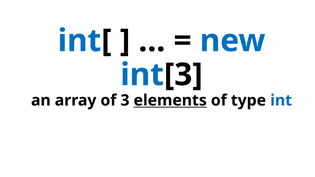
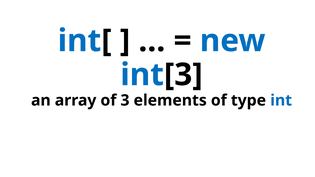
elements underline: present -> none (170, 100)
